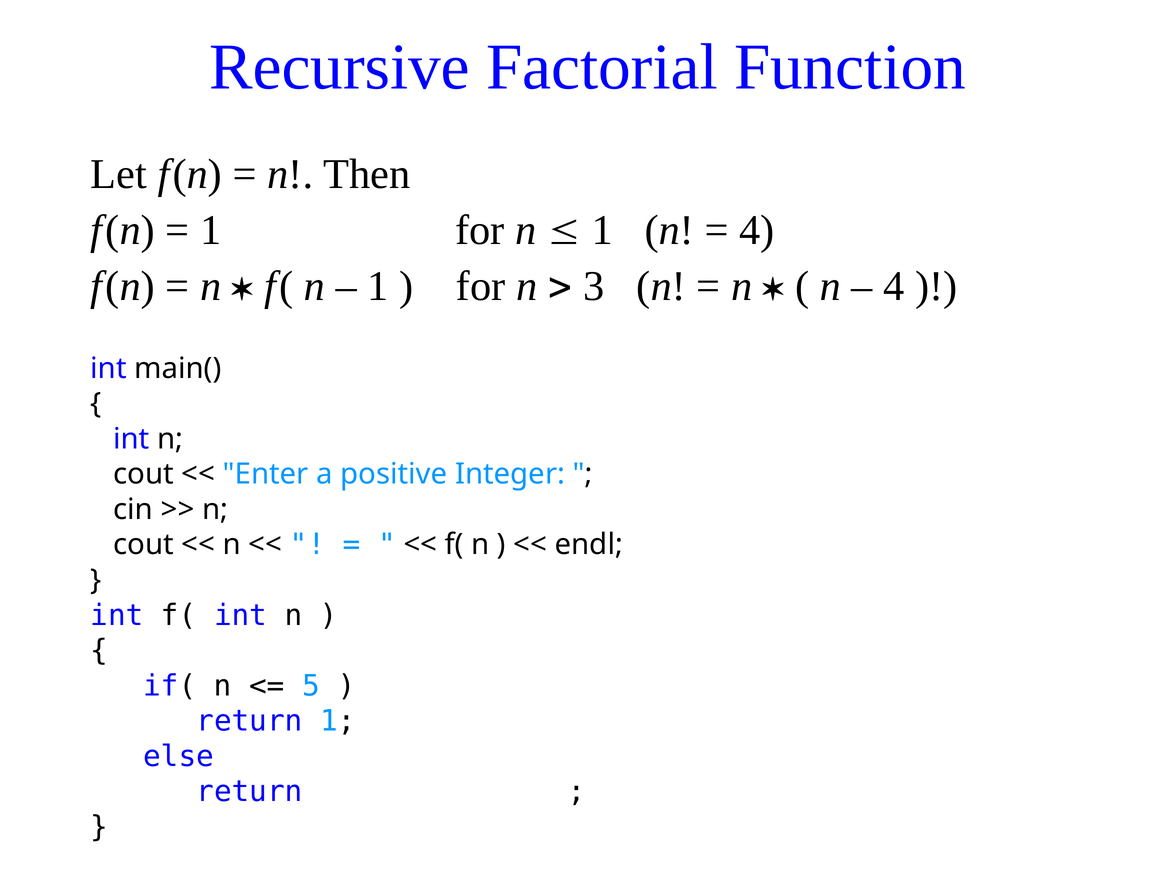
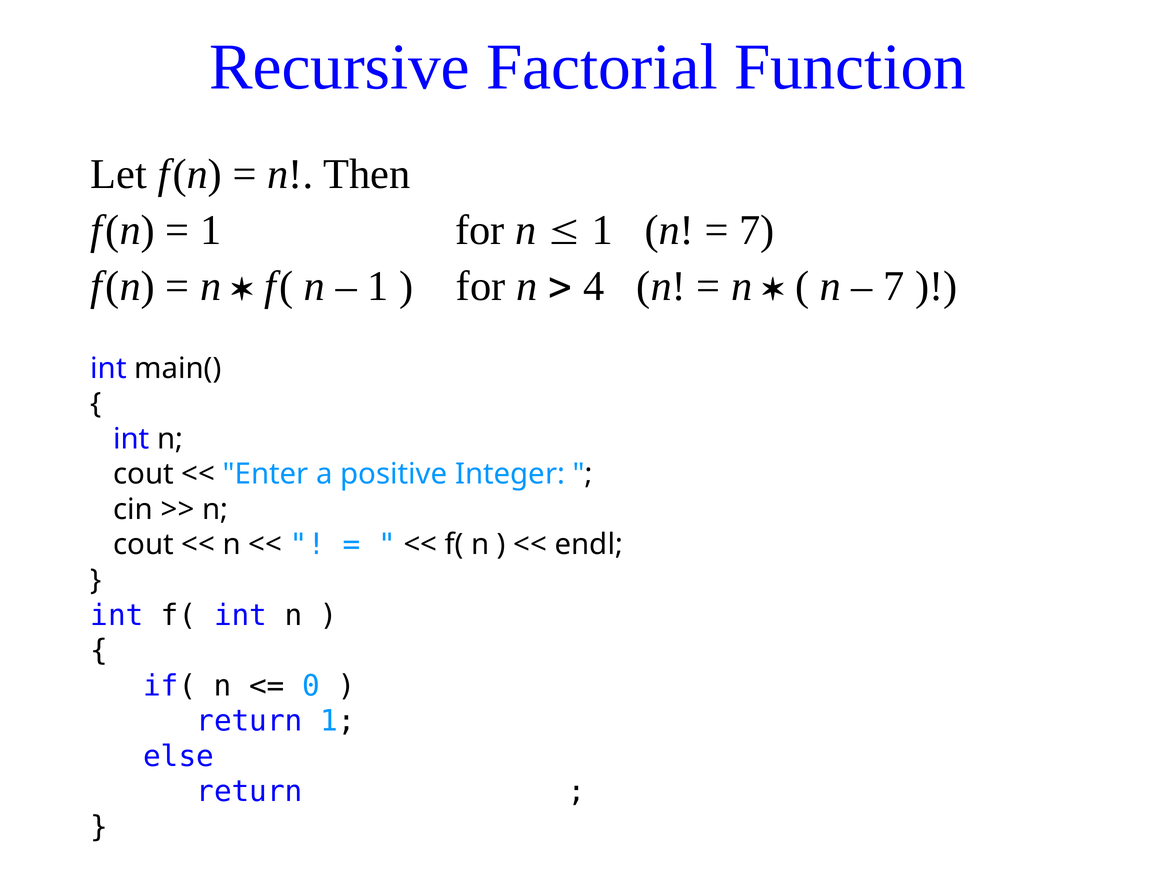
4: 4 -> 7 (757, 230)
3: 3 -> 4 (594, 286)
4: 4 -> 7 (894, 286)
5: 5 -> 0 (311, 686)
